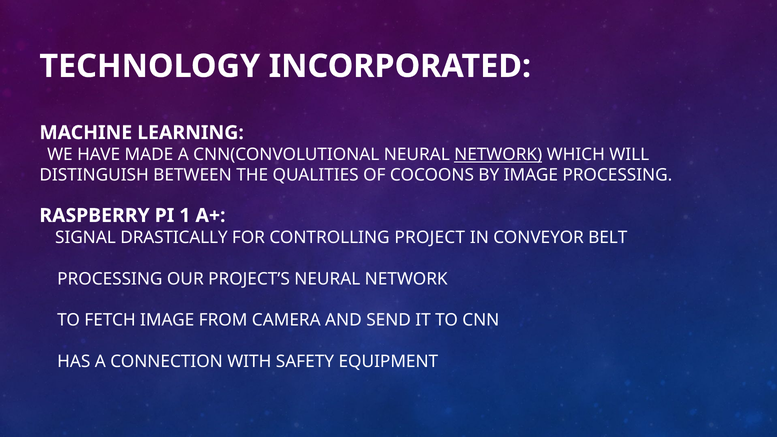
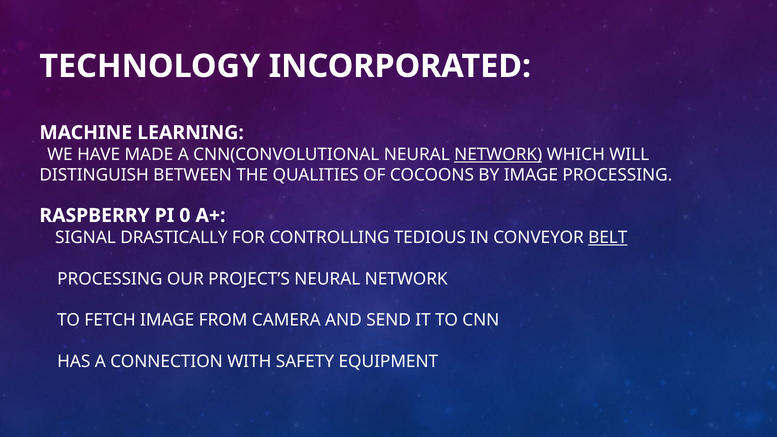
1: 1 -> 0 (185, 216)
PROJECT: PROJECT -> TEDIOUS (430, 237)
BELT underline: none -> present (608, 237)
